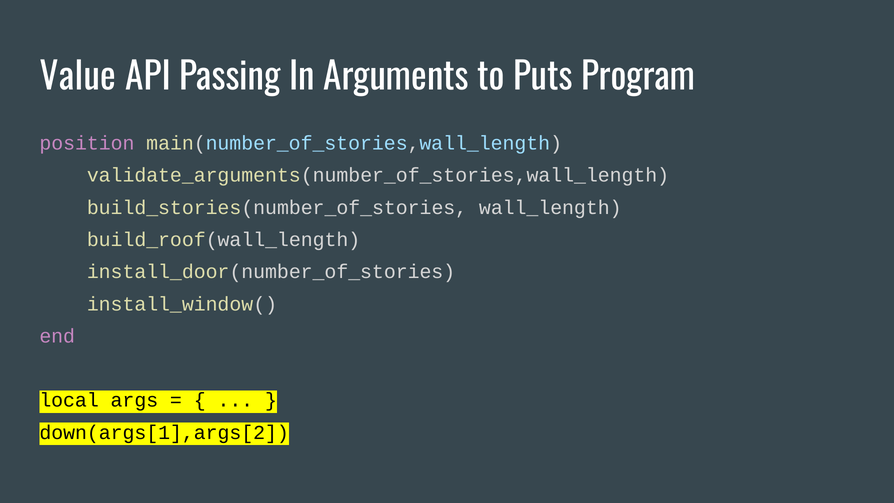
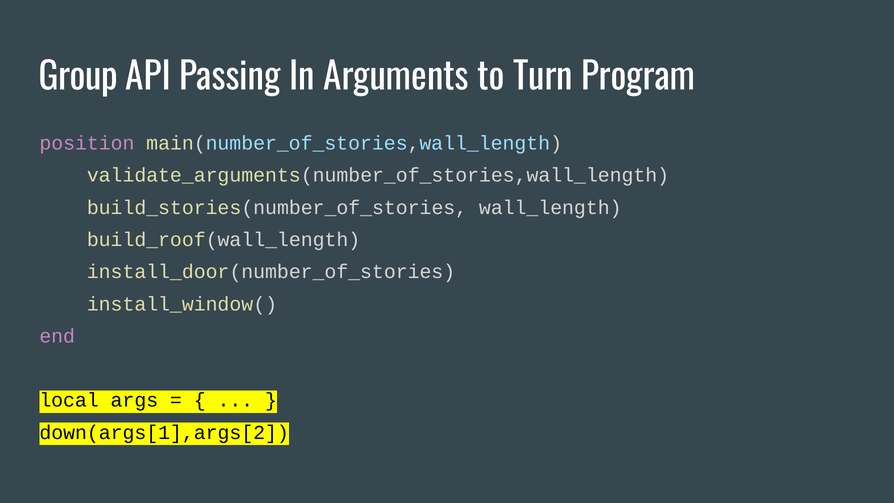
Value: Value -> Group (78, 77)
Puts: Puts -> Turn (543, 77)
